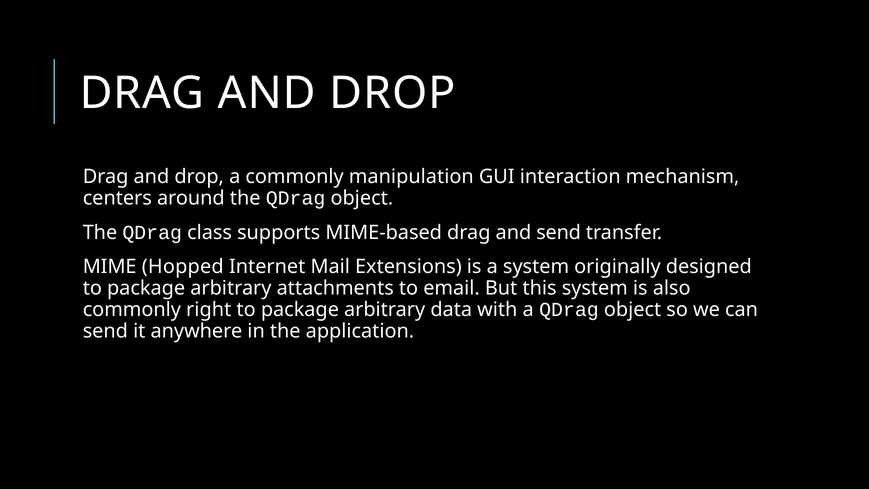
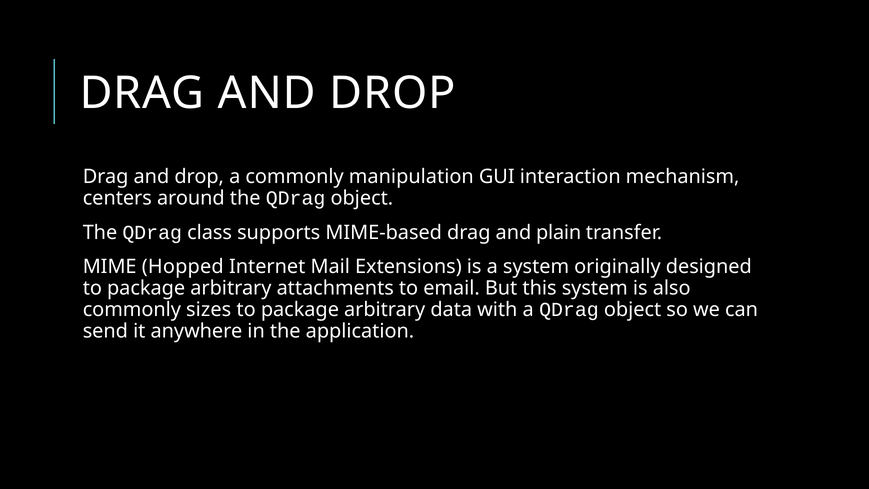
and send: send -> plain (559, 232)
right: right -> sizes (209, 310)
